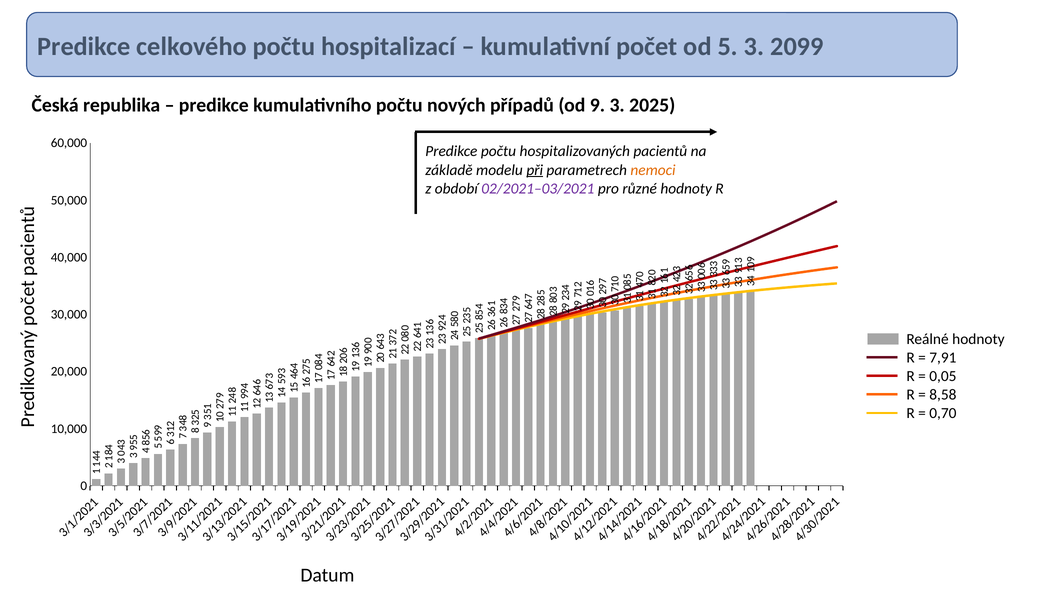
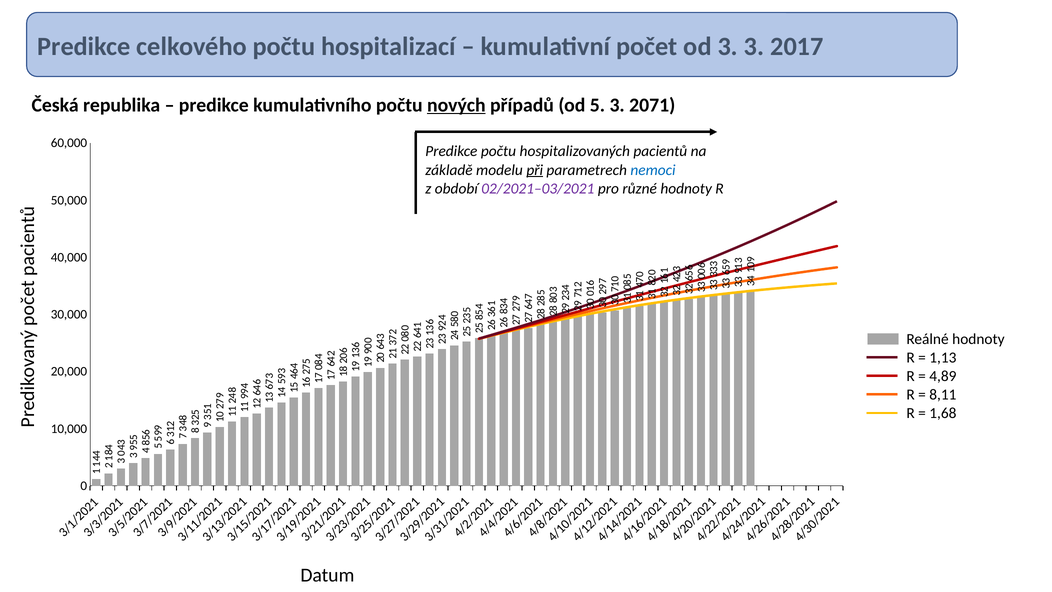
od 5: 5 -> 3 (728, 46)
2099: 2099 -> 2017 (797, 46)
nových underline: none -> present (456, 105)
od 9: 9 -> 5 (597, 105)
2025: 2025 -> 2071 (652, 105)
nemoci colour: orange -> blue (653, 170)
7,91: 7,91 -> 1,13 (943, 358)
0,05: 0,05 -> 4,89 (943, 376)
8,58: 8,58 -> 8,11 (943, 395)
0,70: 0,70 -> 1,68 (943, 413)
